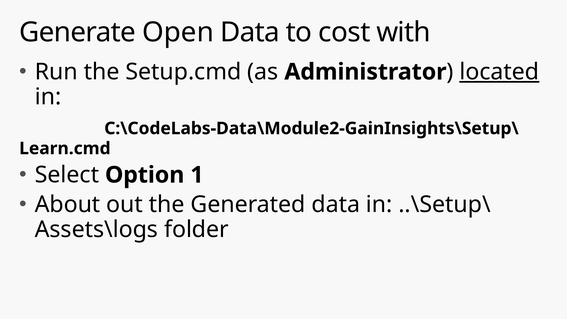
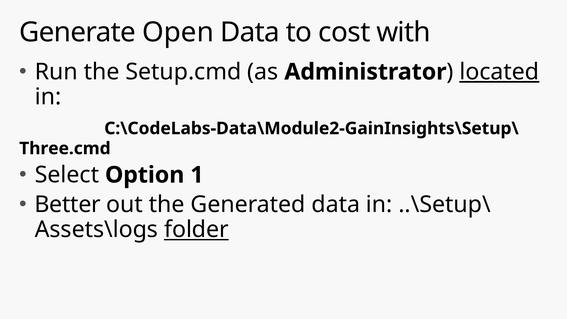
Learn.cmd: Learn.cmd -> Three.cmd (65, 148)
About: About -> Better (68, 205)
folder underline: none -> present (196, 230)
